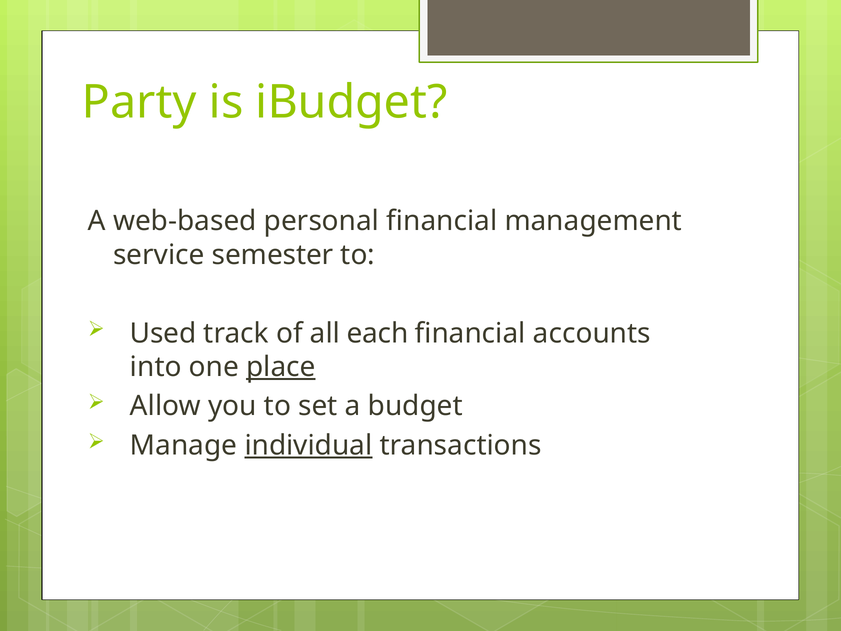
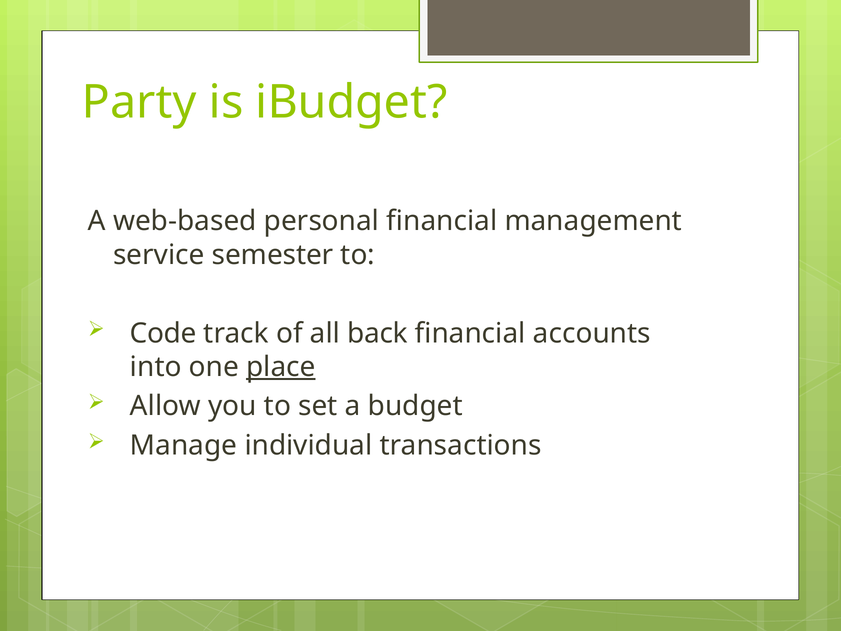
Used: Used -> Code (163, 333)
each: each -> back (378, 333)
individual underline: present -> none (308, 445)
